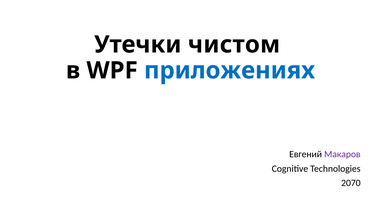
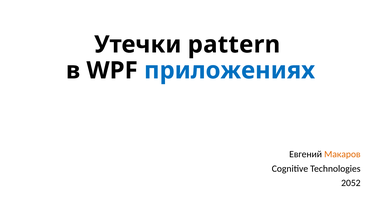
чистом: чистом -> pattern (234, 45)
Макаров colour: purple -> orange (342, 154)
2070: 2070 -> 2052 (351, 183)
